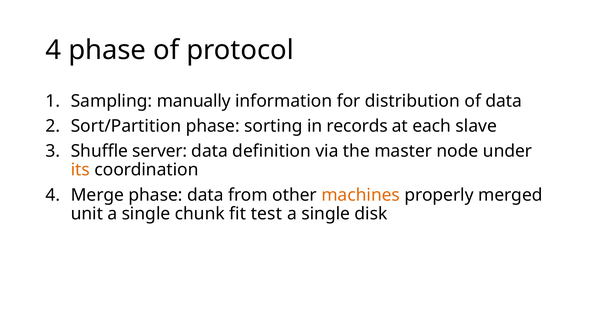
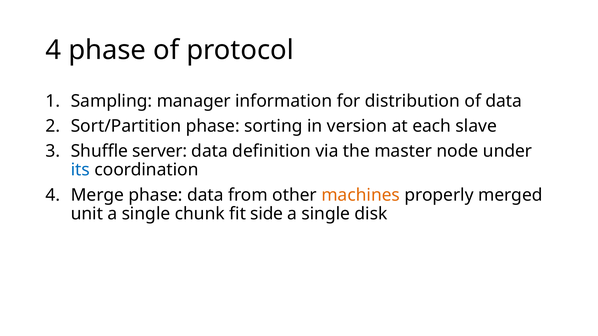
manually: manually -> manager (194, 101)
records: records -> version (357, 126)
its colour: orange -> blue (80, 170)
test: test -> side (267, 214)
